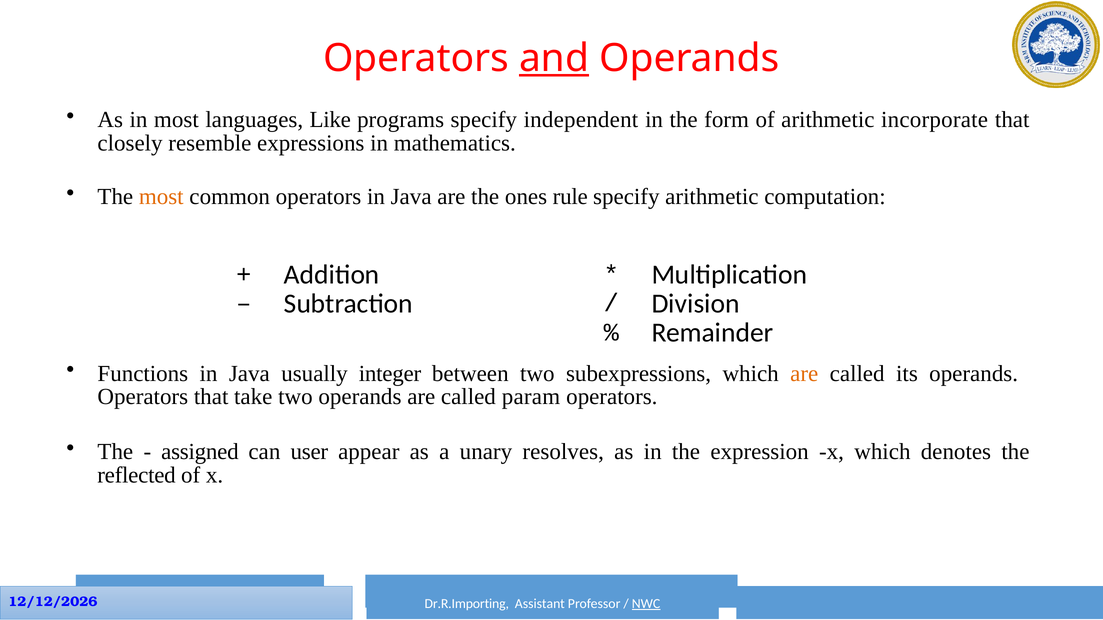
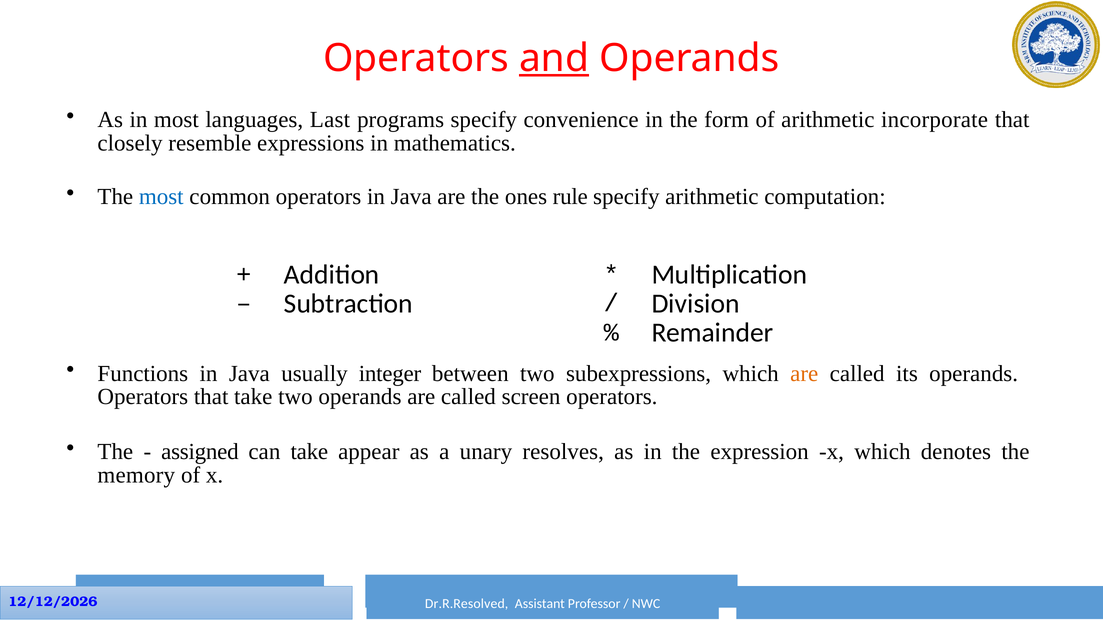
Like: Like -> Last (330, 120)
independent: independent -> convenience (581, 120)
most colour: orange -> blue (161, 197)
param: param -> screen (531, 397)
can user: user -> take (309, 452)
reflected: reflected -> memory (136, 476)
Dr.R.Importing: Dr.R.Importing -> Dr.R.Resolved (467, 604)
NWC underline: present -> none (646, 604)
